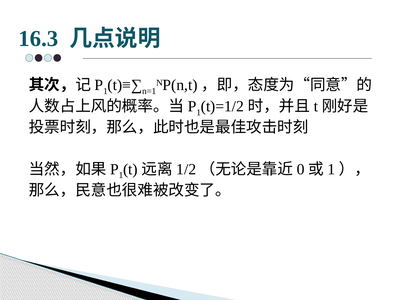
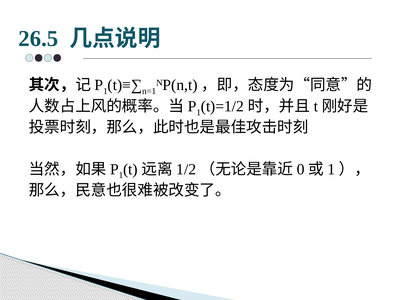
16.3: 16.3 -> 26.5 (38, 39)
